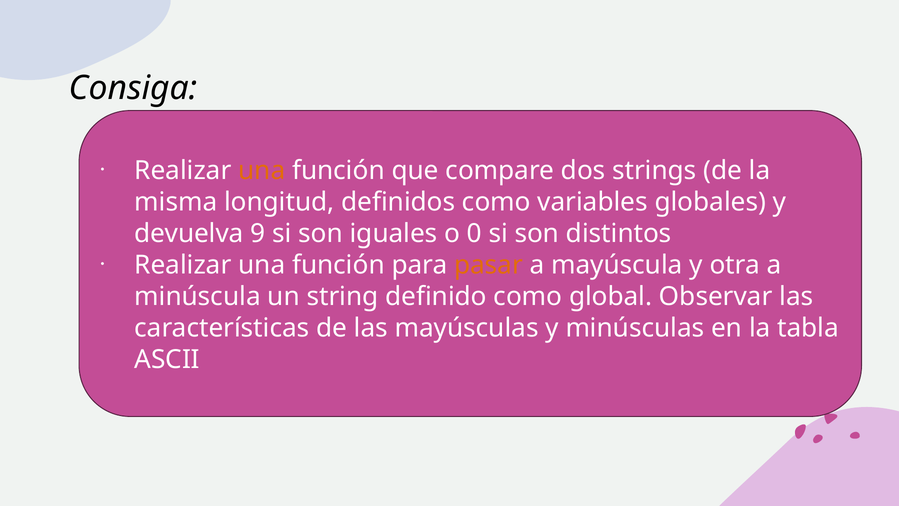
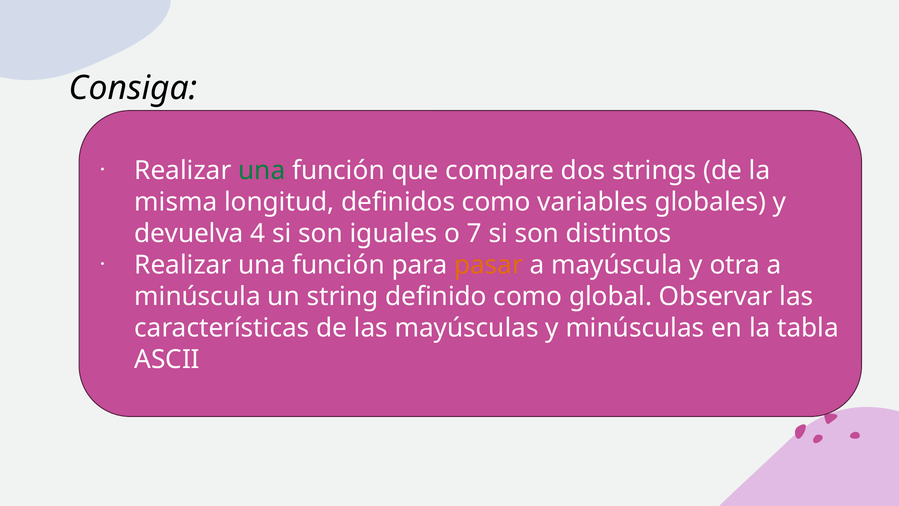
una colour: orange -> green (262, 171)
9: 9 -> 4 (258, 234)
0: 0 -> 7 (474, 234)
